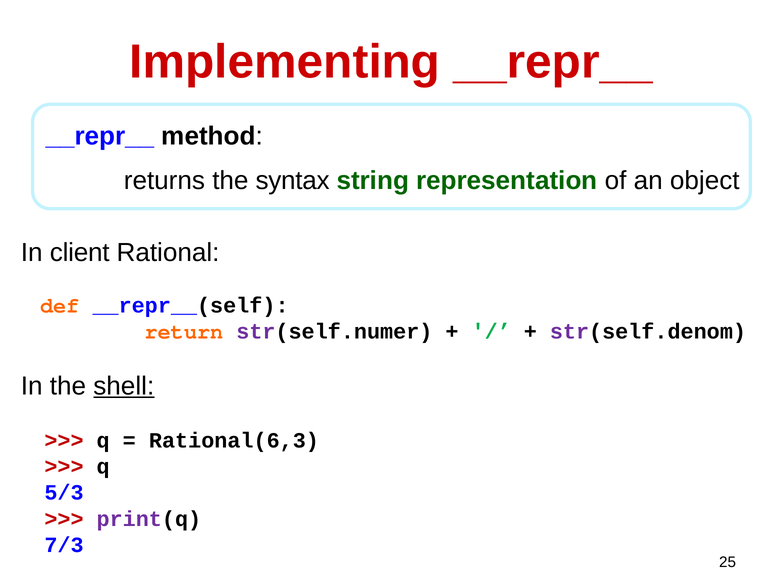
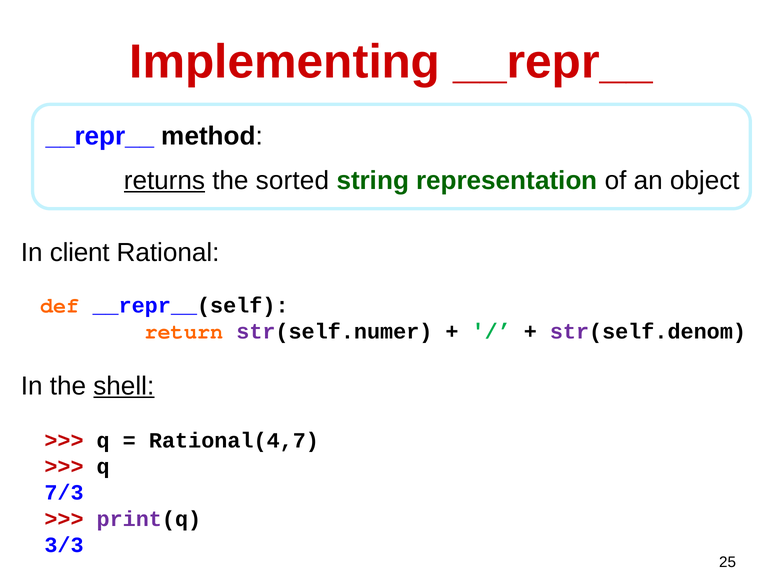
returns underline: none -> present (164, 181)
syntax: syntax -> sorted (292, 181)
Rational(6,3: Rational(6,3 -> Rational(4,7 (234, 441)
5/3: 5/3 -> 7/3 (64, 493)
7/3: 7/3 -> 3/3 (64, 545)
